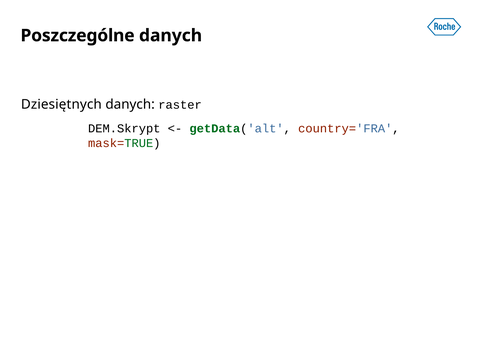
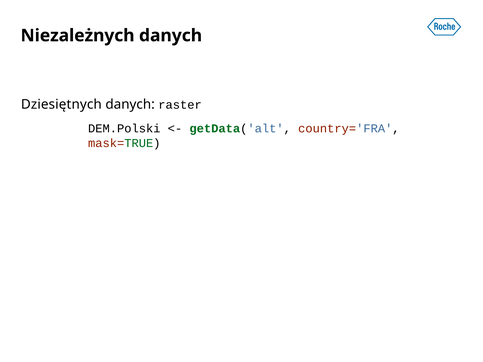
Poszczególne: Poszczególne -> Niezależnych (78, 36)
DEM.Skrypt: DEM.Skrypt -> DEM.Polski (124, 129)
